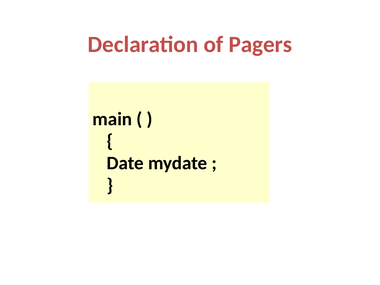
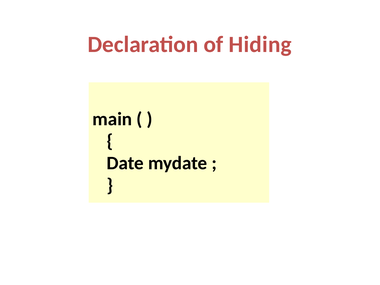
Pagers: Pagers -> Hiding (260, 44)
